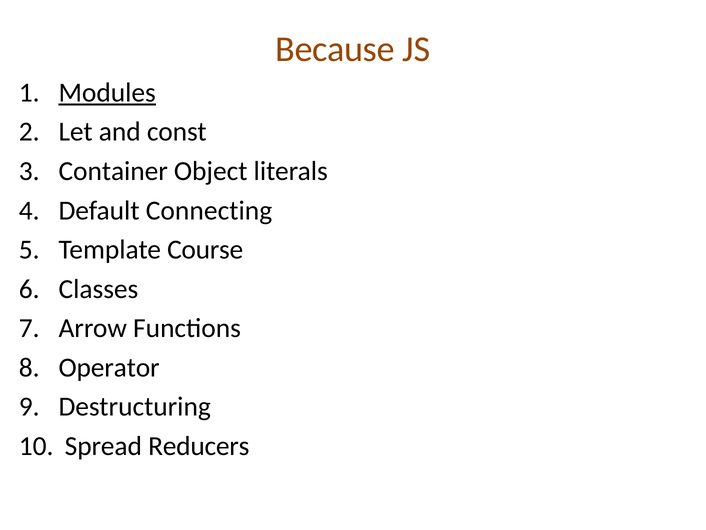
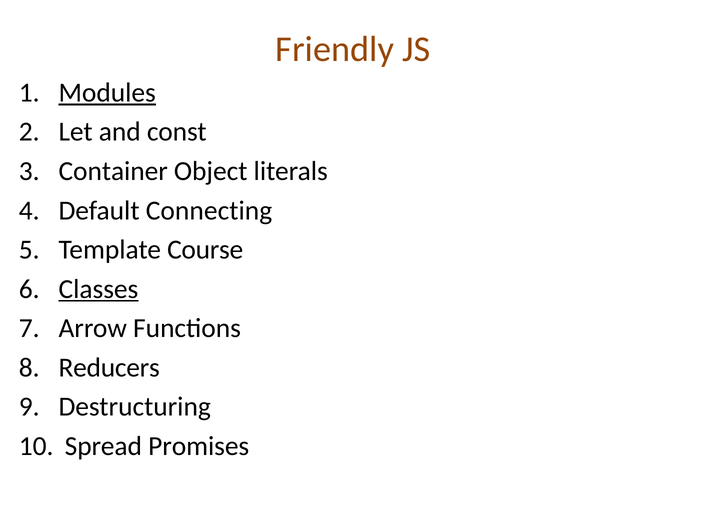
Because: Because -> Friendly (335, 49)
Classes underline: none -> present (98, 289)
Operator: Operator -> Reducers (109, 367)
Reducers: Reducers -> Promises (199, 446)
